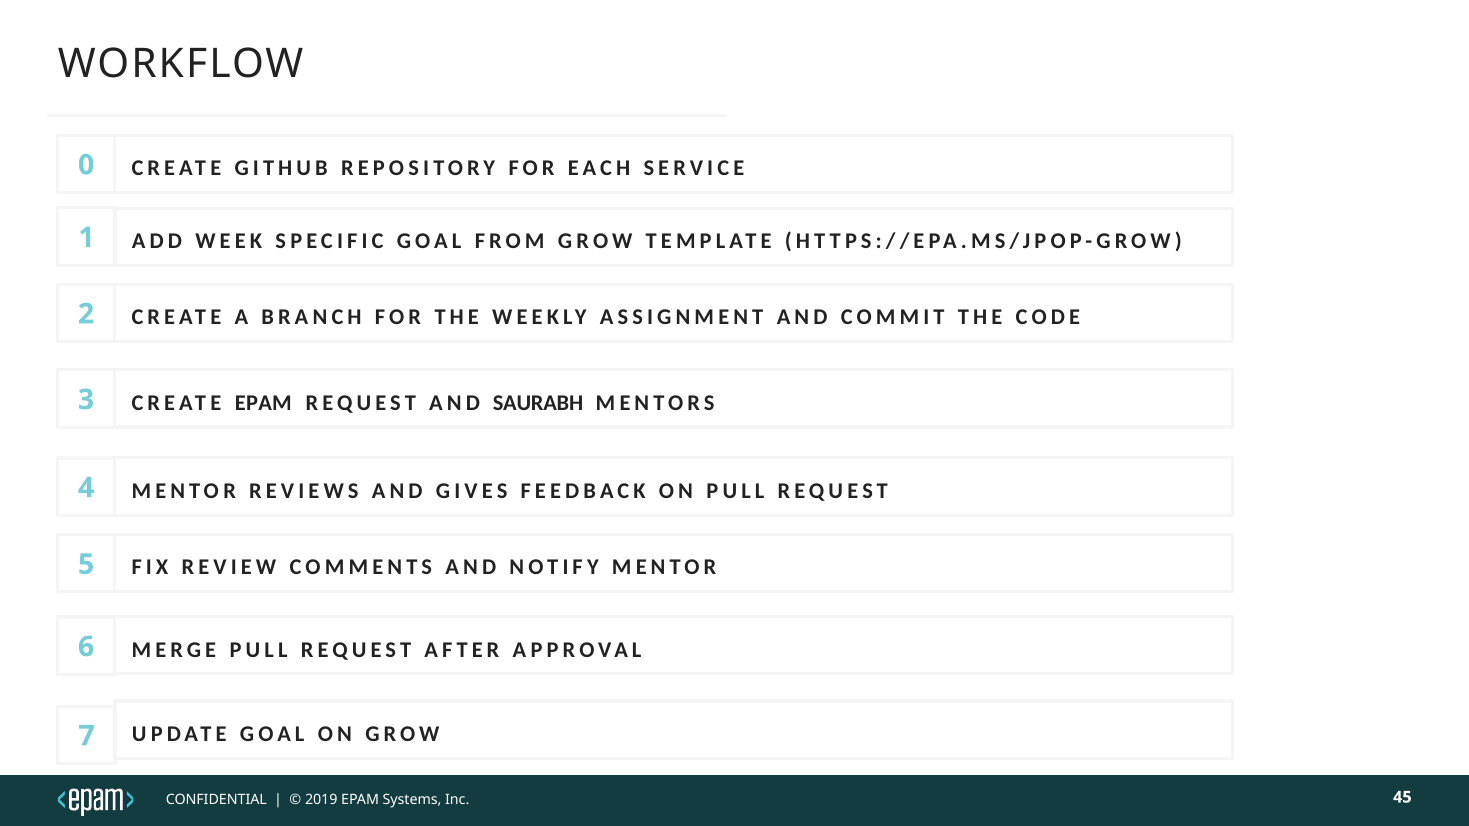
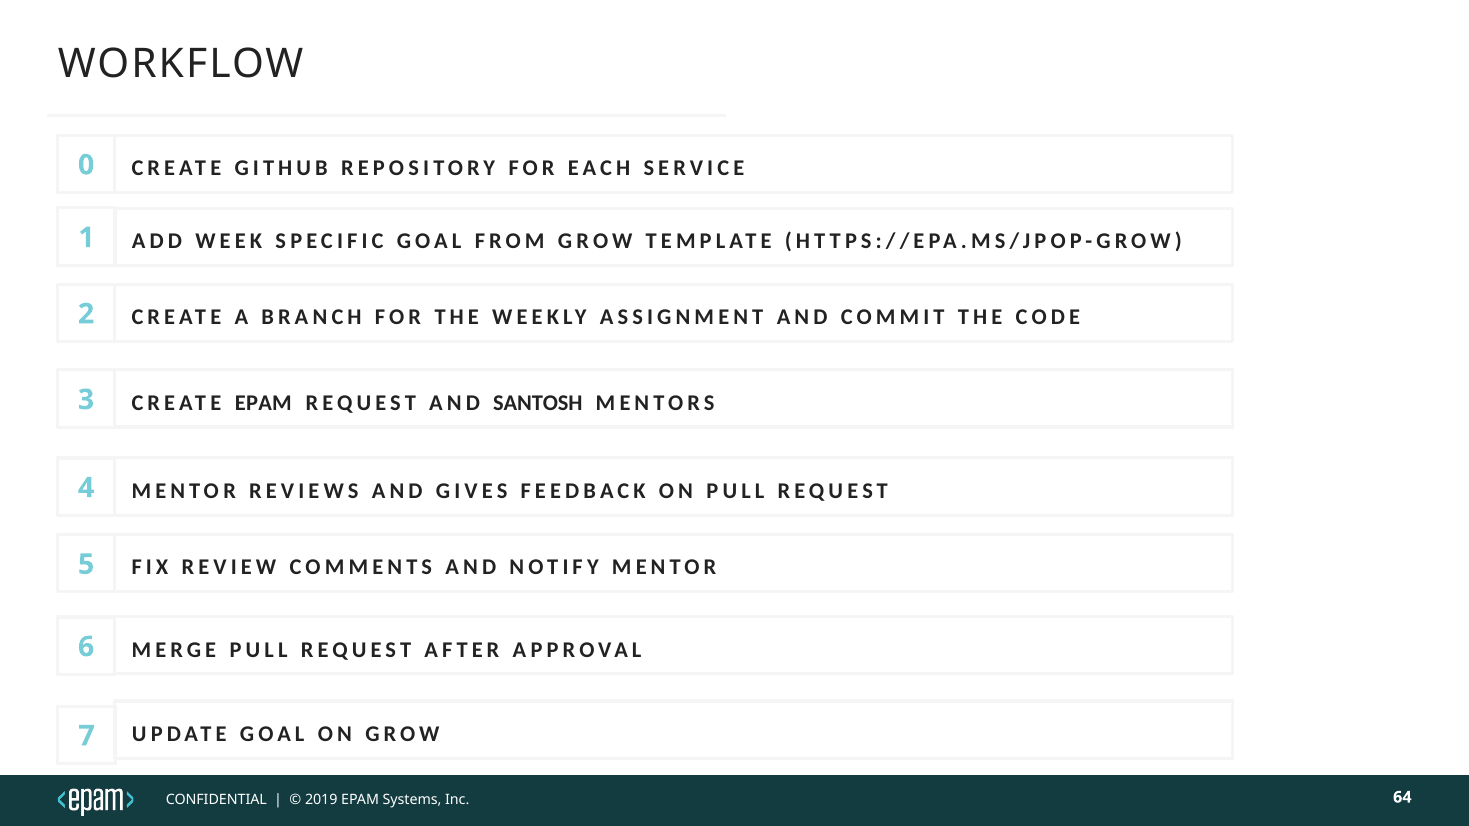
SAURABH: SAURABH -> SANTOSH (538, 403)
45: 45 -> 64 (1402, 798)
